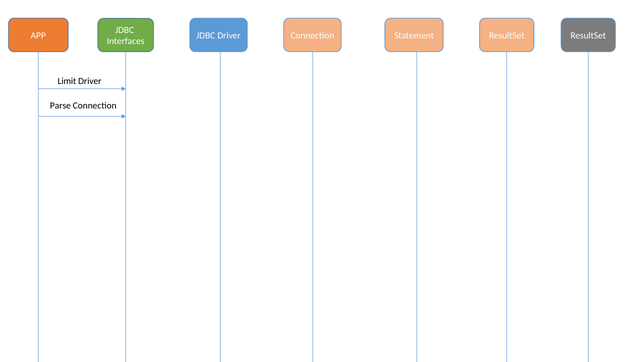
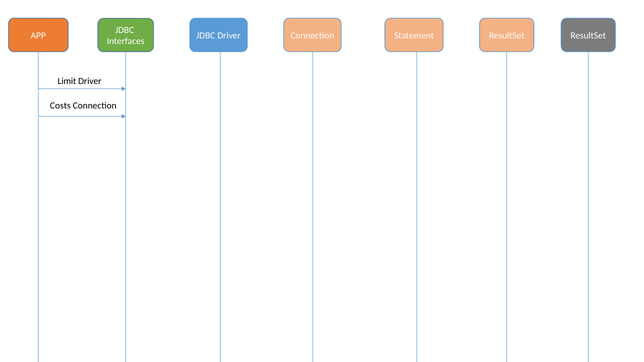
Parse: Parse -> Costs (60, 106)
